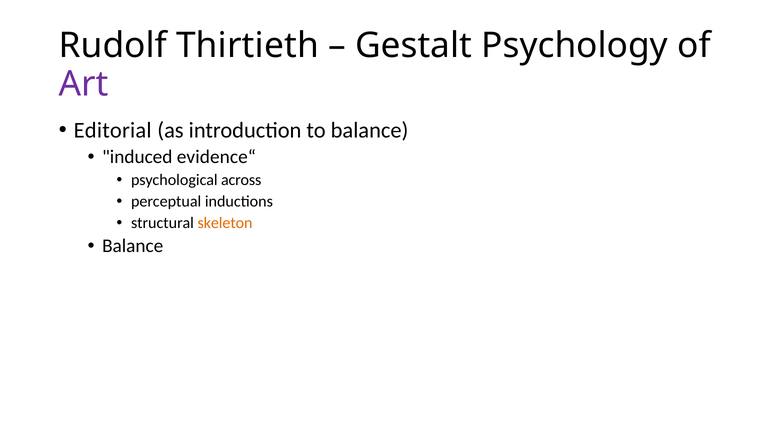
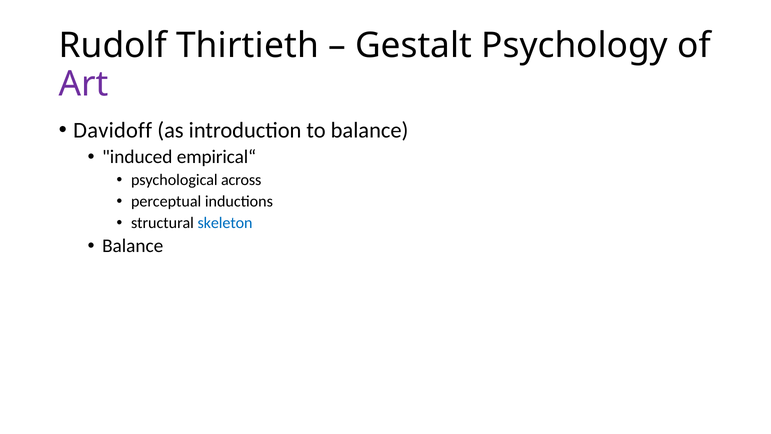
Editorial: Editorial -> Davidoff (113, 130)
evidence“: evidence“ -> empirical“ (216, 157)
skeleton colour: orange -> blue (225, 223)
